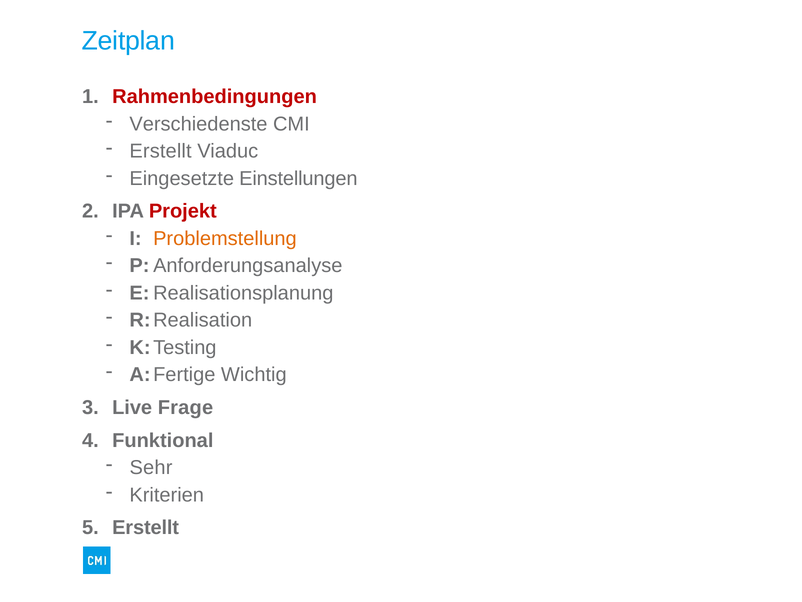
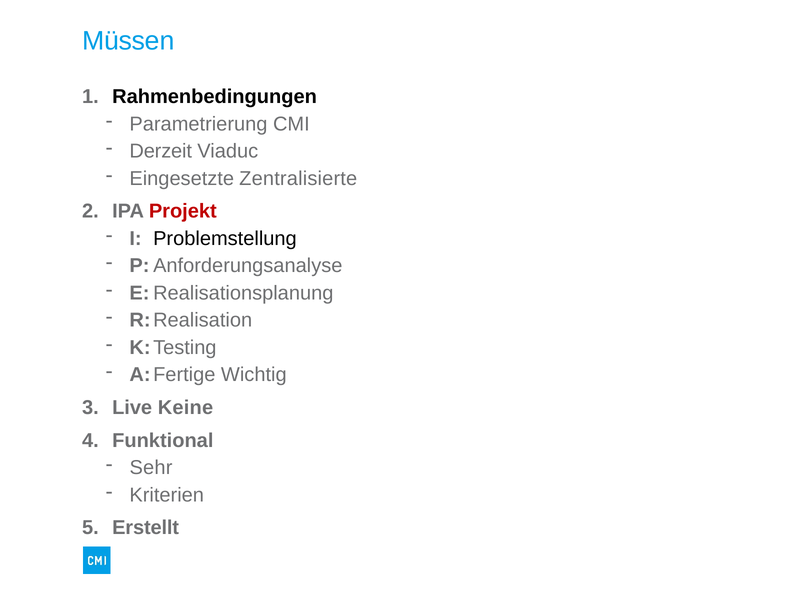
Zeitplan: Zeitplan -> Müssen (128, 41)
Rahmenbedingungen colour: red -> black (215, 97)
Verschiedenste: Verschiedenste -> Parametrierung (198, 124)
Erstellt: Erstellt -> Derzeit (161, 151)
Einstellungen: Einstellungen -> Zentralisierte (298, 178)
Problemstellung colour: orange -> black (225, 238)
Frage: Frage -> Keine (185, 407)
